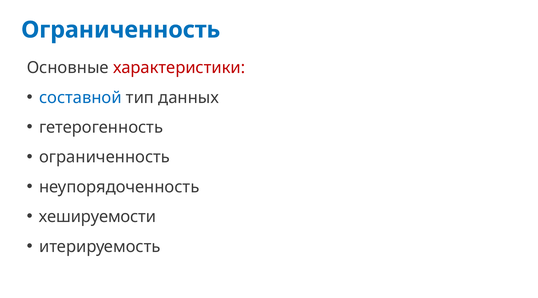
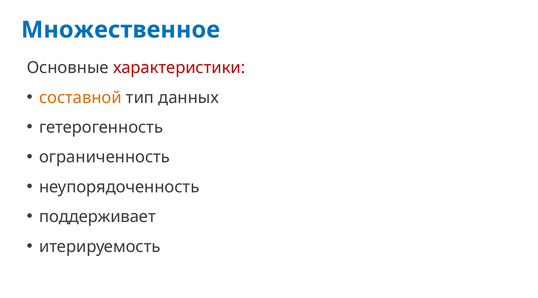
Ограниченность: Ограниченность -> Множественное (121, 30)
составной colour: blue -> orange (80, 98)
хешируемости: хешируемости -> поддерживает (97, 217)
